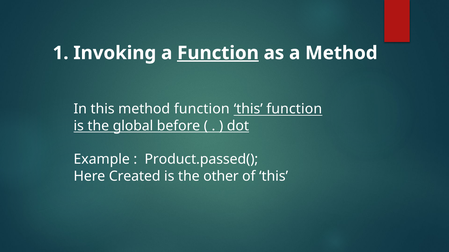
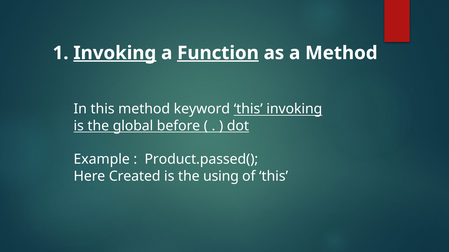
Invoking underline: none -> present (115, 53)
method function: function -> keyword (202, 109)
this function: function -> invoking (294, 109)
other: other -> using (221, 177)
